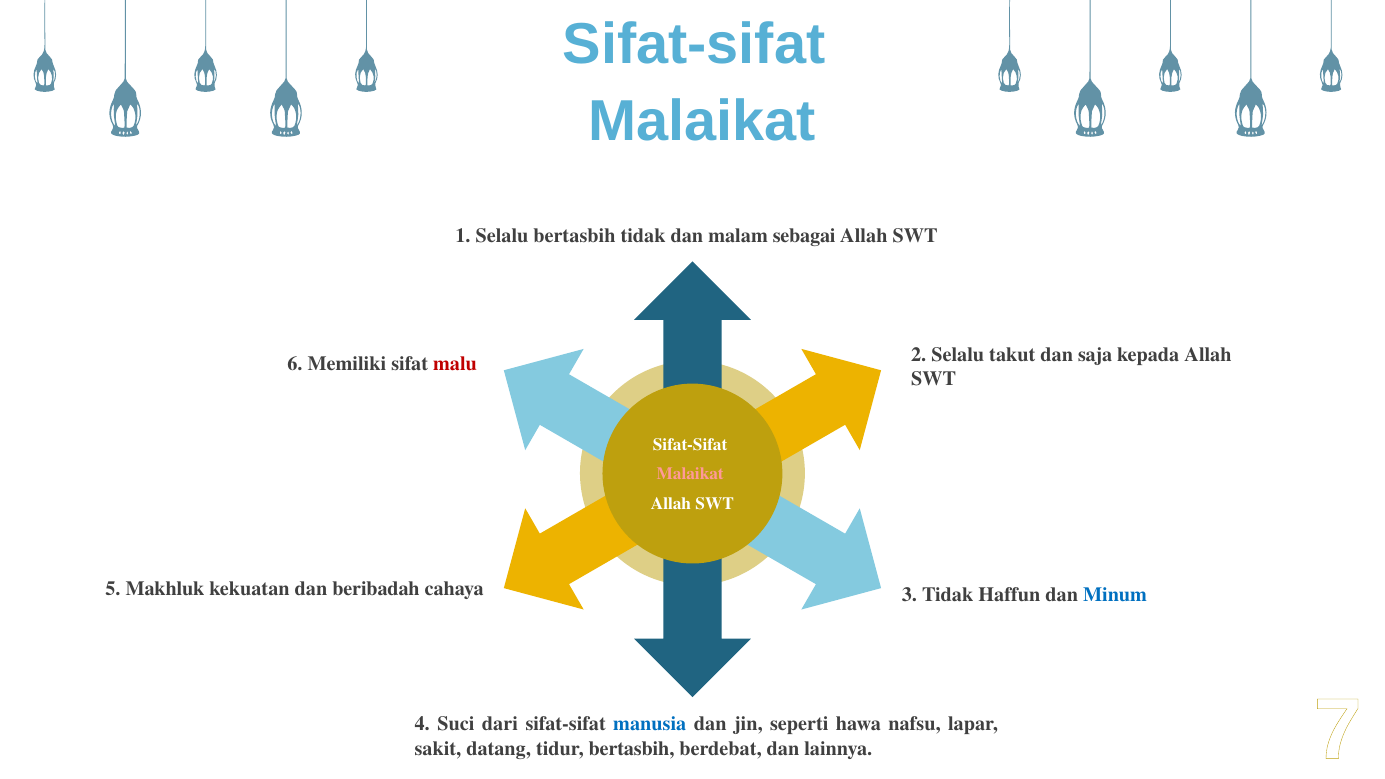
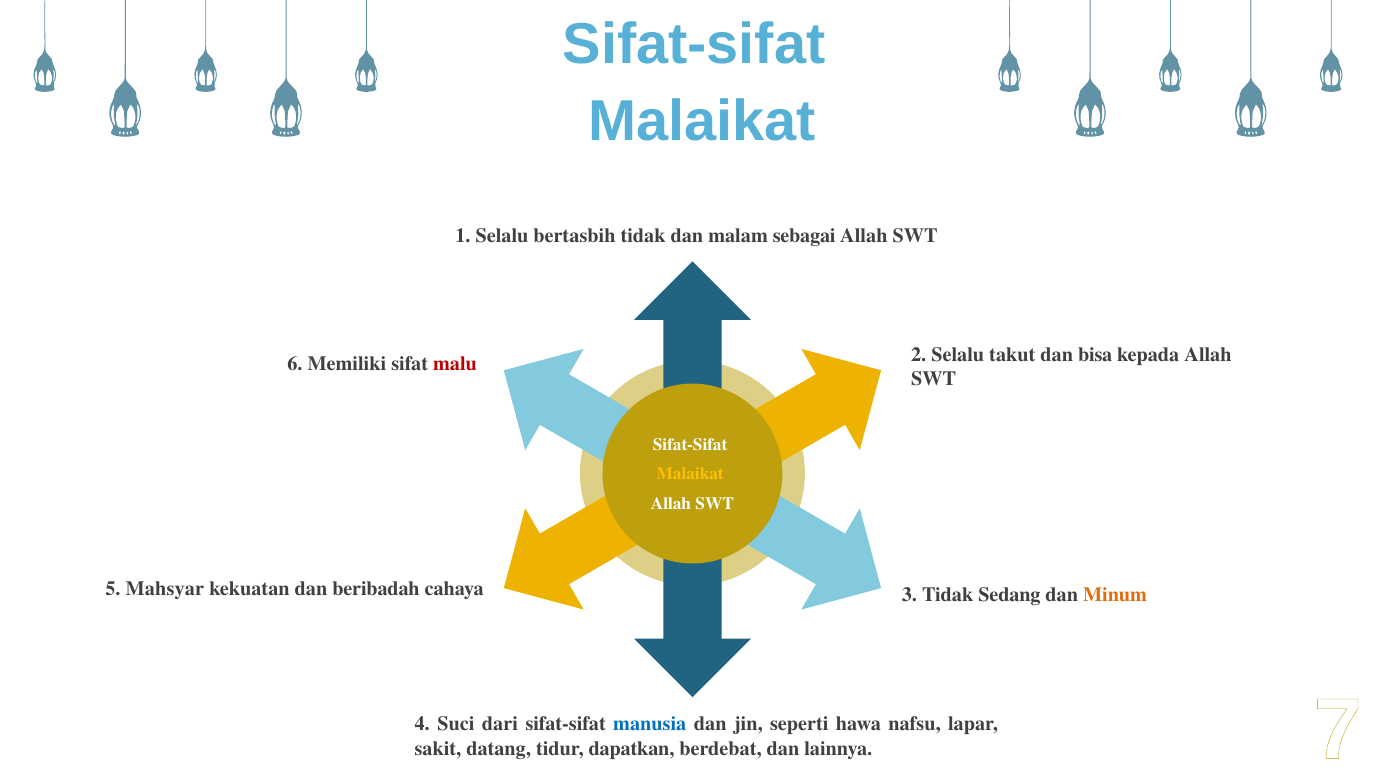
saja: saja -> bisa (1095, 355)
Malaikat colour: pink -> yellow (690, 474)
Makhluk: Makhluk -> Mahsyar (165, 589)
Haffun: Haffun -> Sedang (1009, 594)
Minum colour: blue -> orange (1115, 594)
tidur bertasbih: bertasbih -> dapatkan (631, 748)
